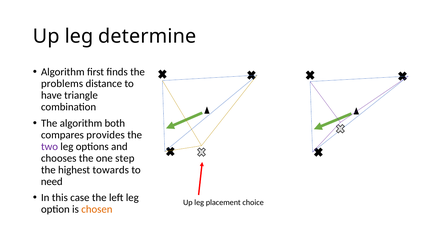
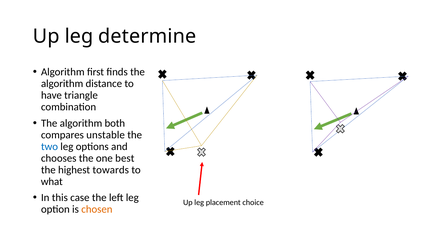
problems: problems -> algorithm (62, 84)
provides: provides -> unstable (106, 135)
two colour: purple -> blue (50, 147)
step: step -> best (125, 158)
need: need -> what (52, 182)
